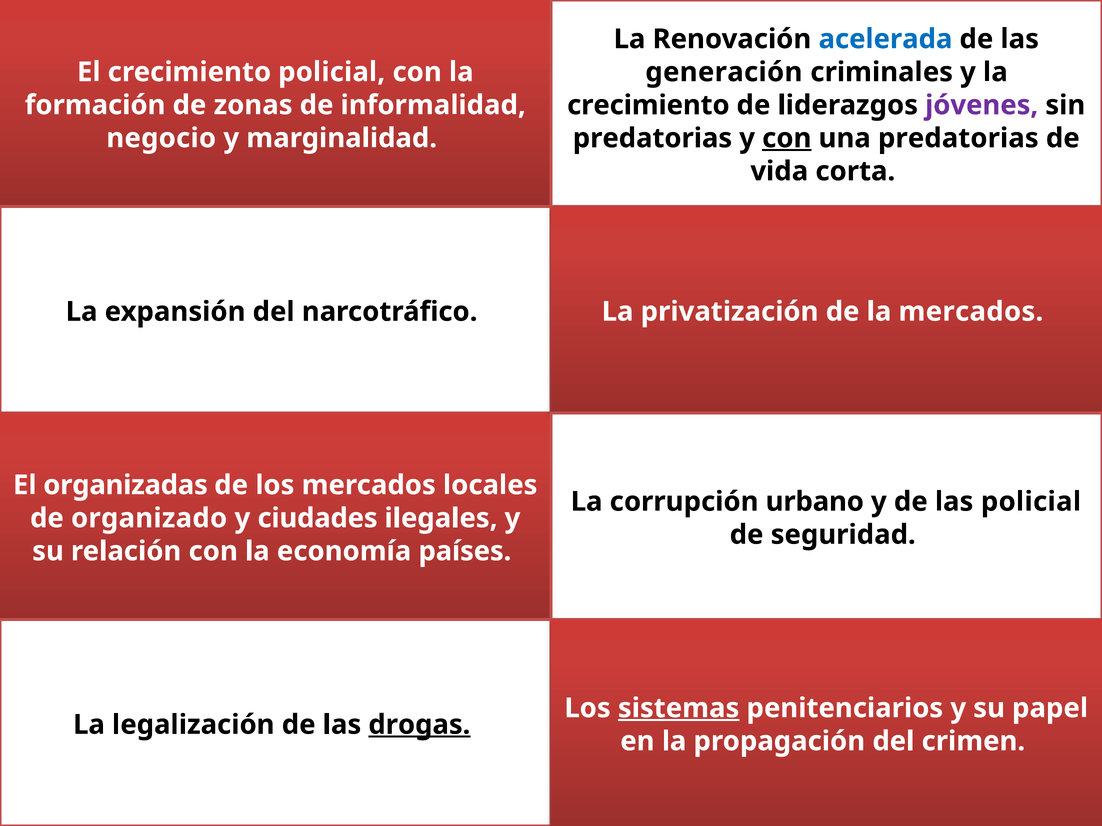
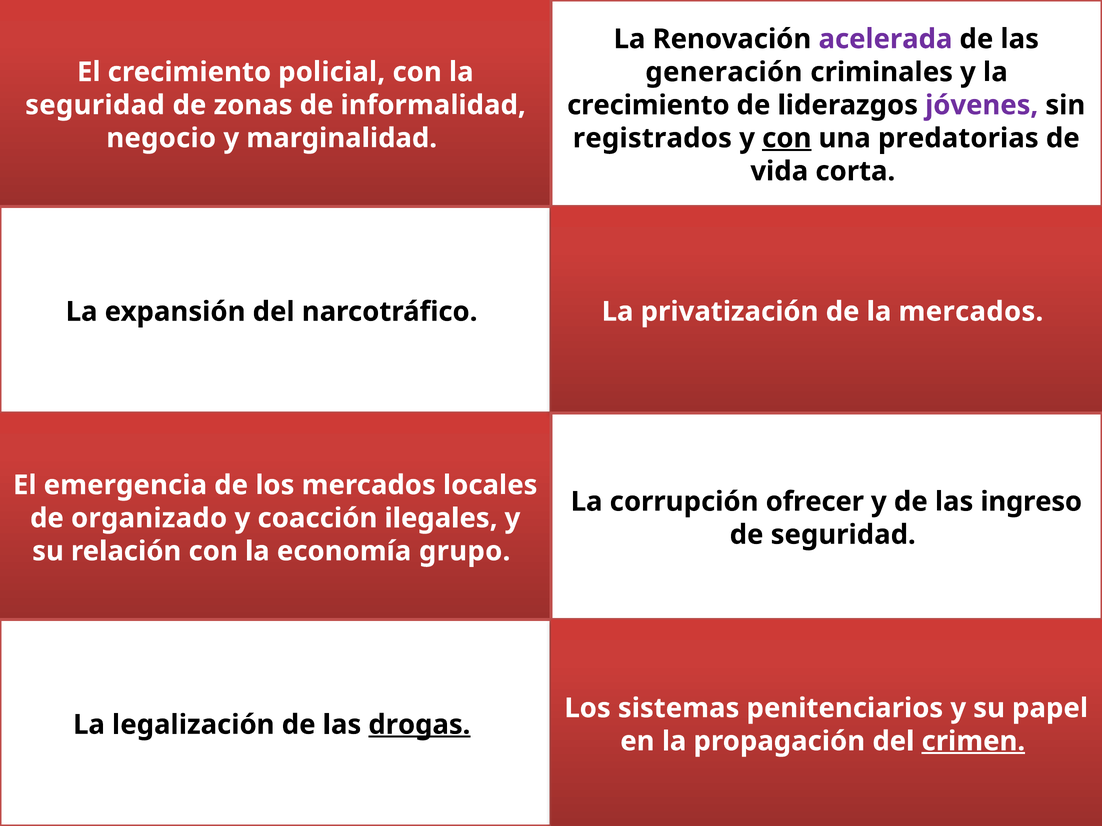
acelerada colour: blue -> purple (885, 39)
formación: formación -> seguridad (95, 105)
predatorias: predatorias -> registrados (652, 138)
organizadas: organizadas -> emergencia (125, 485)
urbano: urbano -> ofrecer (815, 502)
las policial: policial -> ingreso (1031, 502)
ciudades: ciudades -> coacción (317, 518)
países: países -> grupo (465, 552)
sistemas underline: present -> none (679, 709)
crimen underline: none -> present (973, 742)
